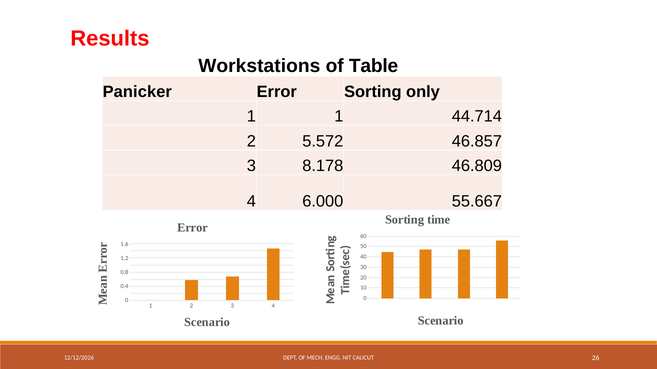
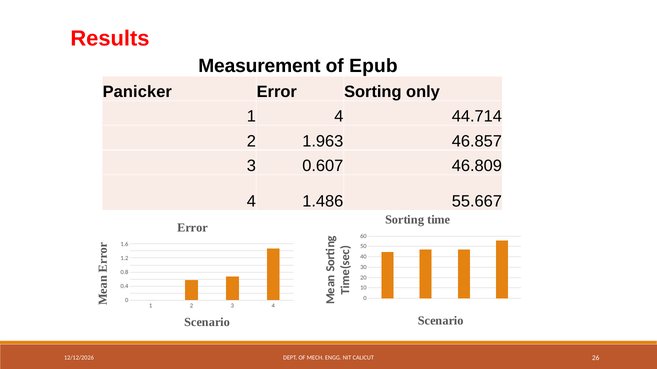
Workstations: Workstations -> Measurement (259, 66)
Table: Table -> Epub (373, 66)
1 1: 1 -> 4 (339, 117)
5.572: 5.572 -> 1.963 (323, 141)
8.178: 8.178 -> 0.607 (323, 166)
6.000: 6.000 -> 1.486 (323, 202)
